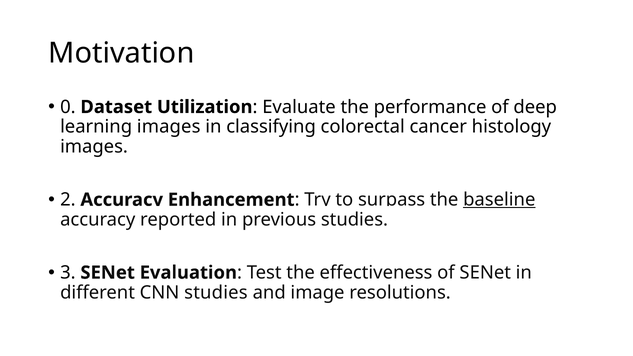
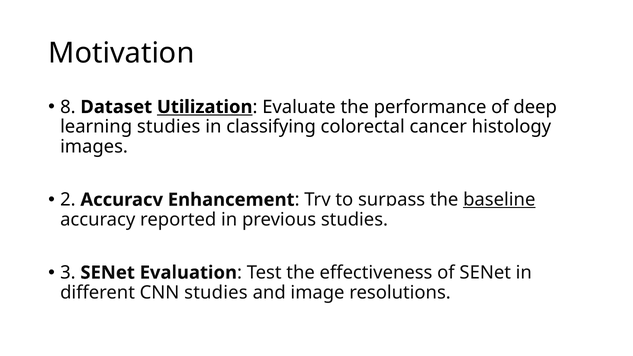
0: 0 -> 8 (68, 107)
Utilization underline: none -> present (205, 107)
learning images: images -> studies (169, 127)
